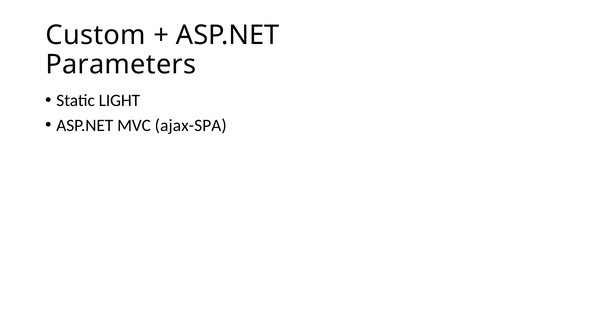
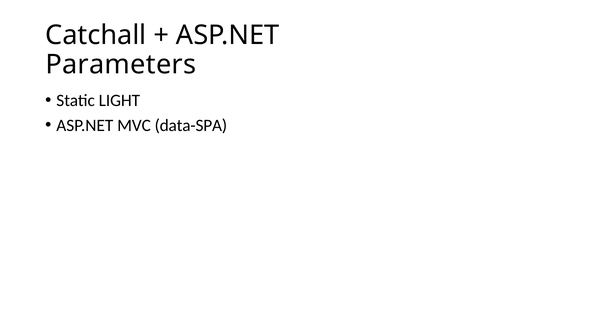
Custom: Custom -> Catchall (96, 35)
ajax-SPA: ajax-SPA -> data-SPA (191, 125)
